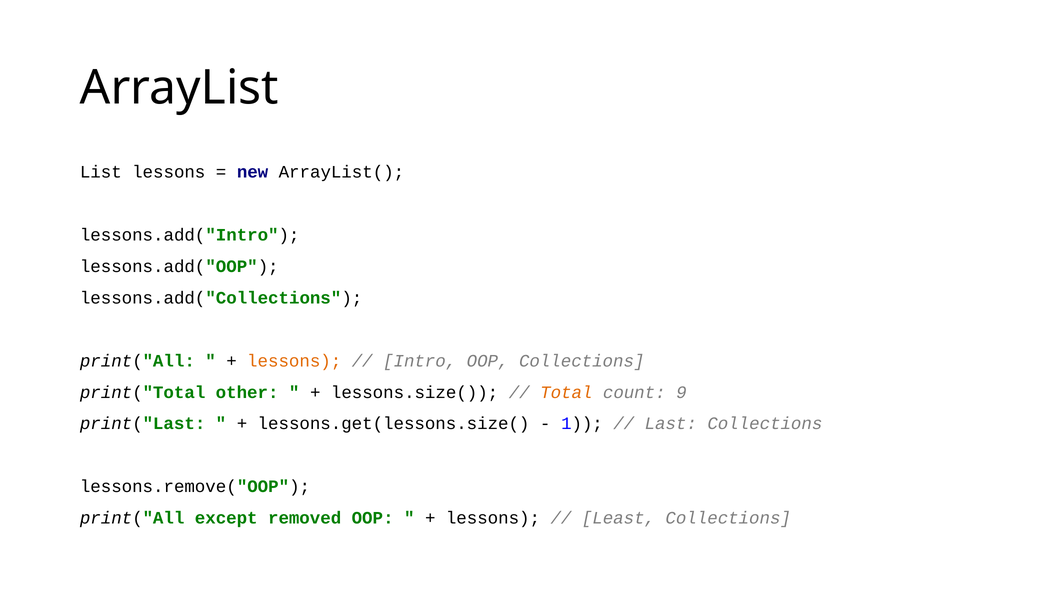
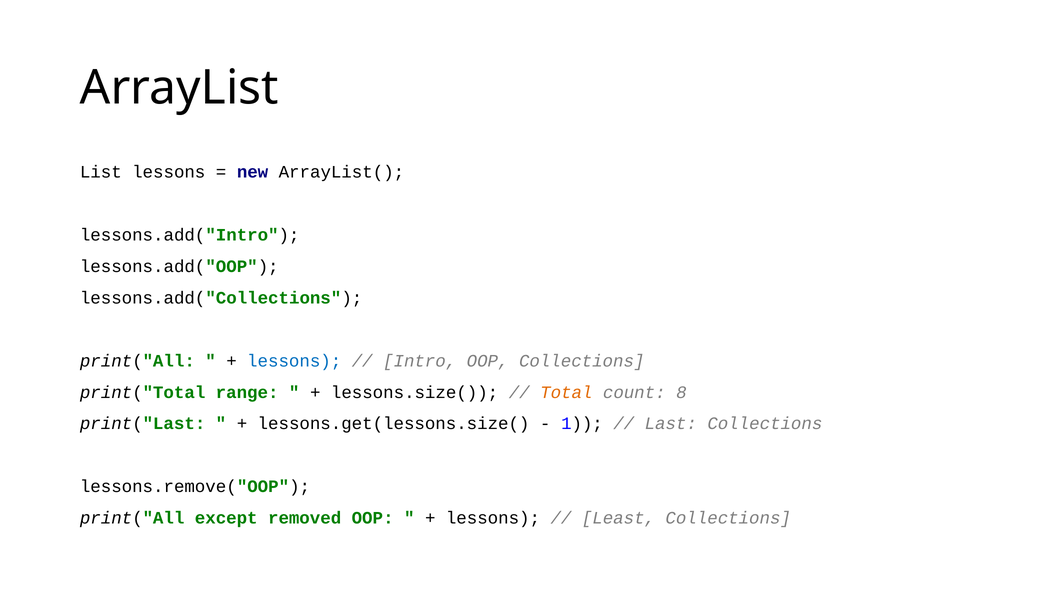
lessons colour: orange -> blue (294, 361)
other: other -> range (247, 392)
9: 9 -> 8 (681, 392)
